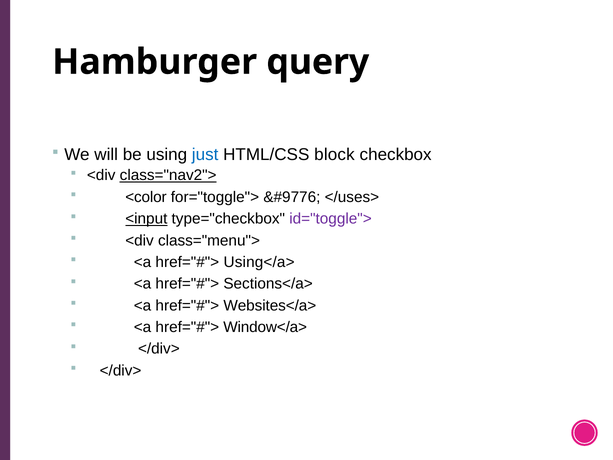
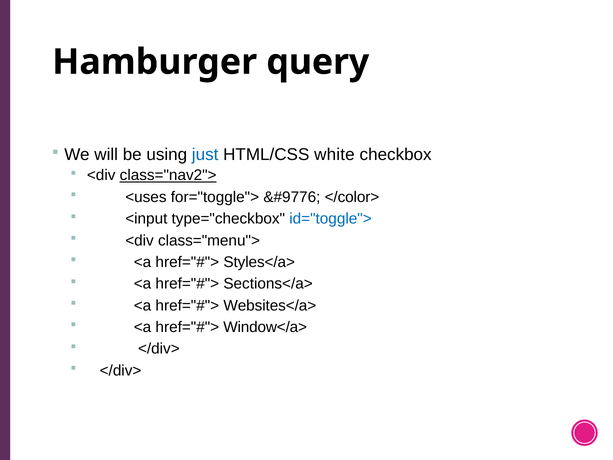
block: block -> white (334, 154)
<color: <color -> <uses (146, 197)
</uses>: </uses> -> </color> (352, 197)
<input underline: present -> none (146, 219)
id="toggle"> colour: purple -> blue (330, 219)
Using</a>: Using</a> -> Styles</a> (259, 262)
